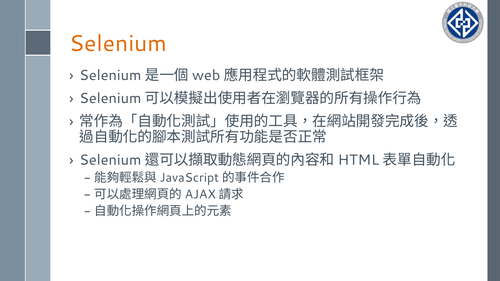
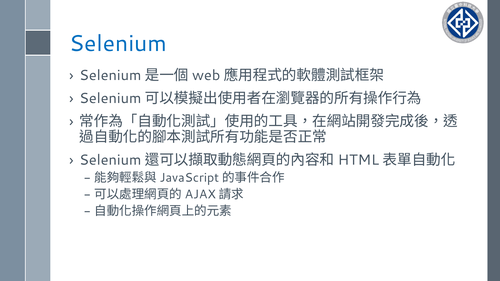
Selenium colour: orange -> blue (118, 44)
